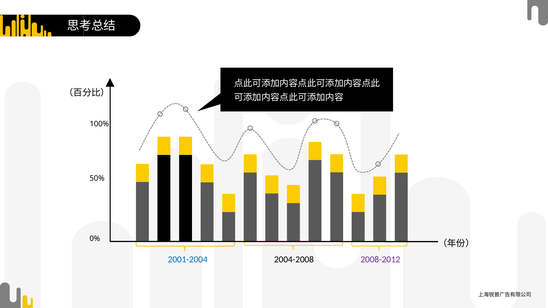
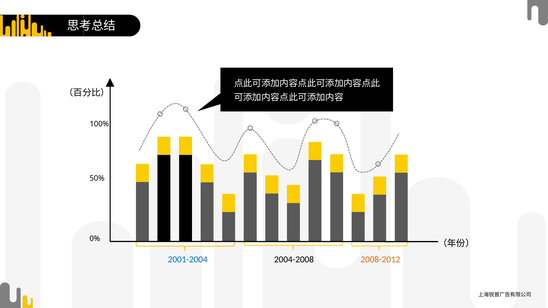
2008-2012 colour: purple -> orange (380, 260)
